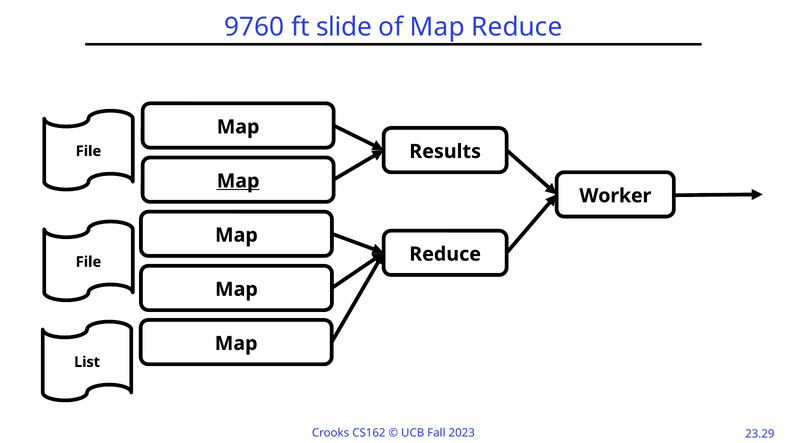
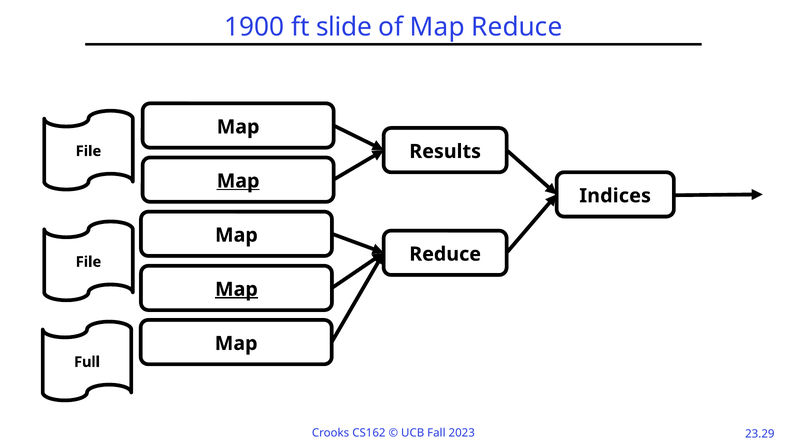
9760: 9760 -> 1900 (254, 27)
Worker: Worker -> Indices (615, 196)
Map underline: none -> present (236, 289)
List: List -> Full (87, 362)
